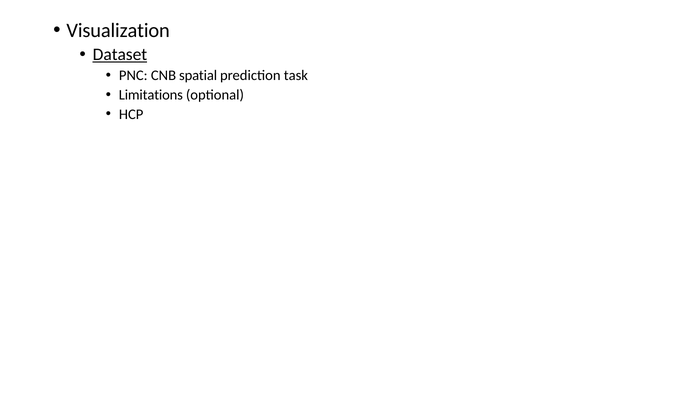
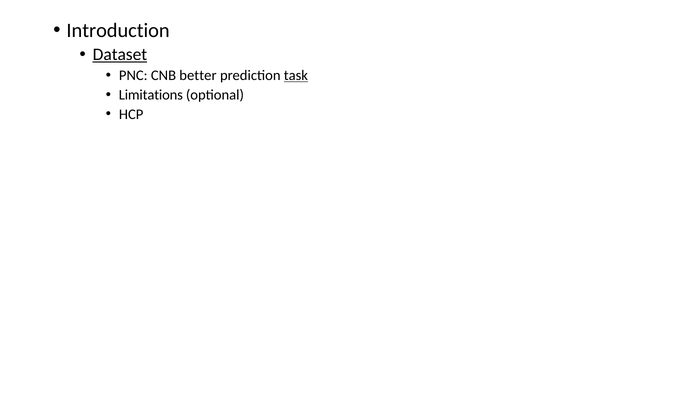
Visualization: Visualization -> Introduction (118, 30)
spatial: spatial -> better (198, 75)
task underline: none -> present (296, 75)
